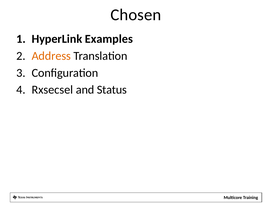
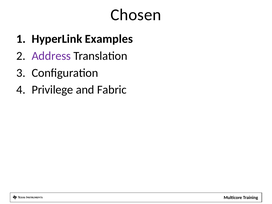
Address colour: orange -> purple (51, 56)
Rxsecsel: Rxsecsel -> Privilege (52, 90)
Status: Status -> Fabric (112, 90)
